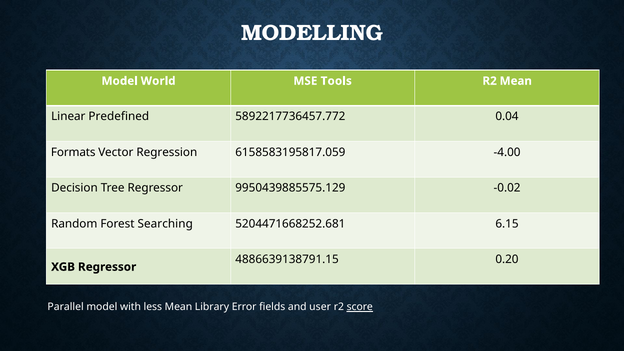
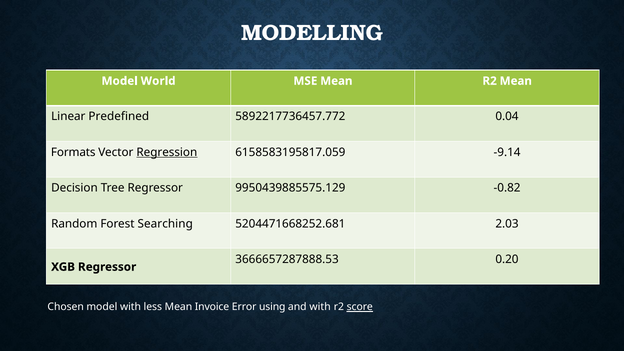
MSE Tools: Tools -> Mean (336, 81)
Regression underline: none -> present (167, 152)
-4.00: -4.00 -> -9.14 (507, 152)
-0.02: -0.02 -> -0.82 (507, 188)
6.15: 6.15 -> 2.03 (507, 224)
4886639138791.15: 4886639138791.15 -> 3666657287888.53 (287, 259)
Parallel: Parallel -> Chosen (66, 307)
Library: Library -> Invoice (212, 307)
fields: fields -> using (272, 307)
and user: user -> with (320, 307)
